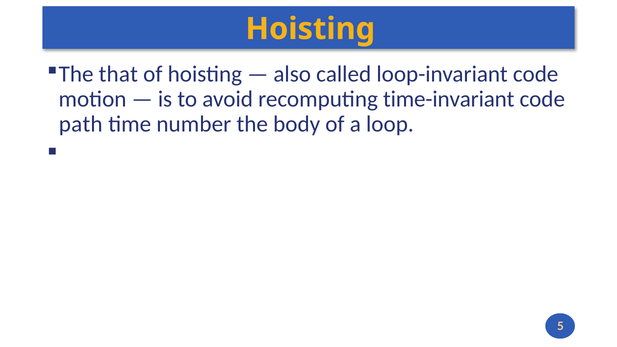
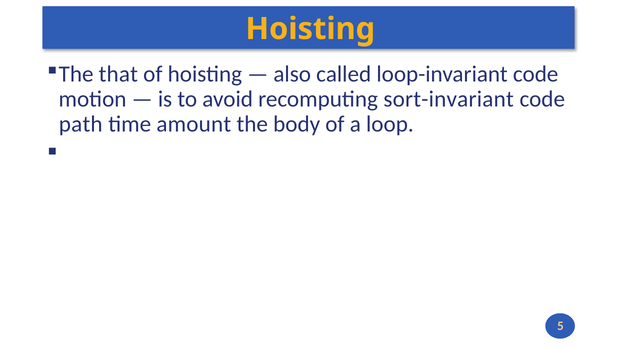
time-invariant: time-invariant -> sort-invariant (449, 99)
number: number -> amount (194, 124)
